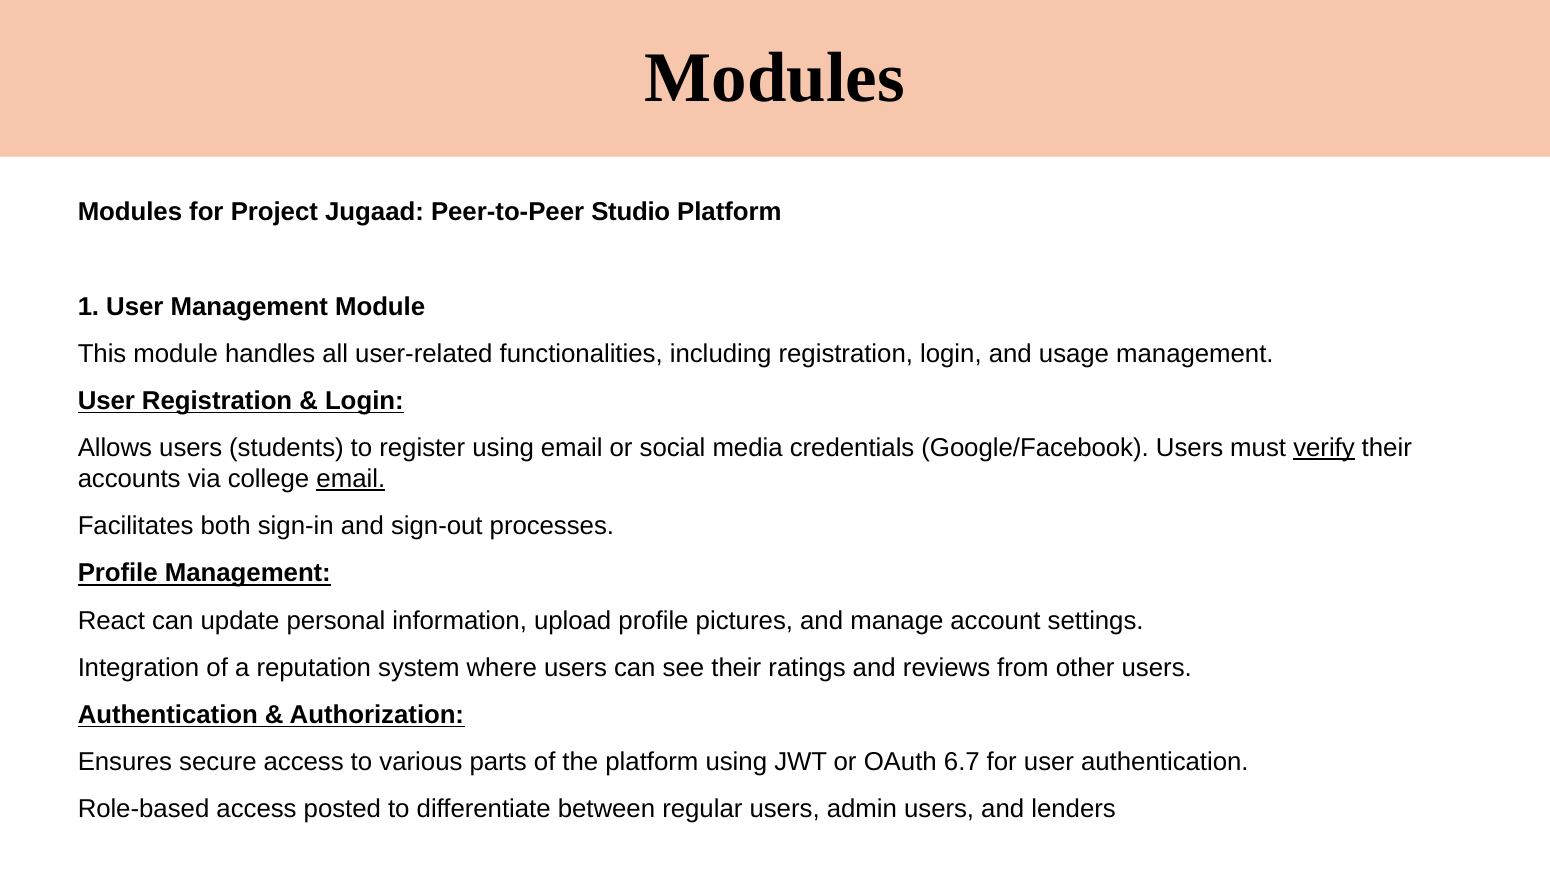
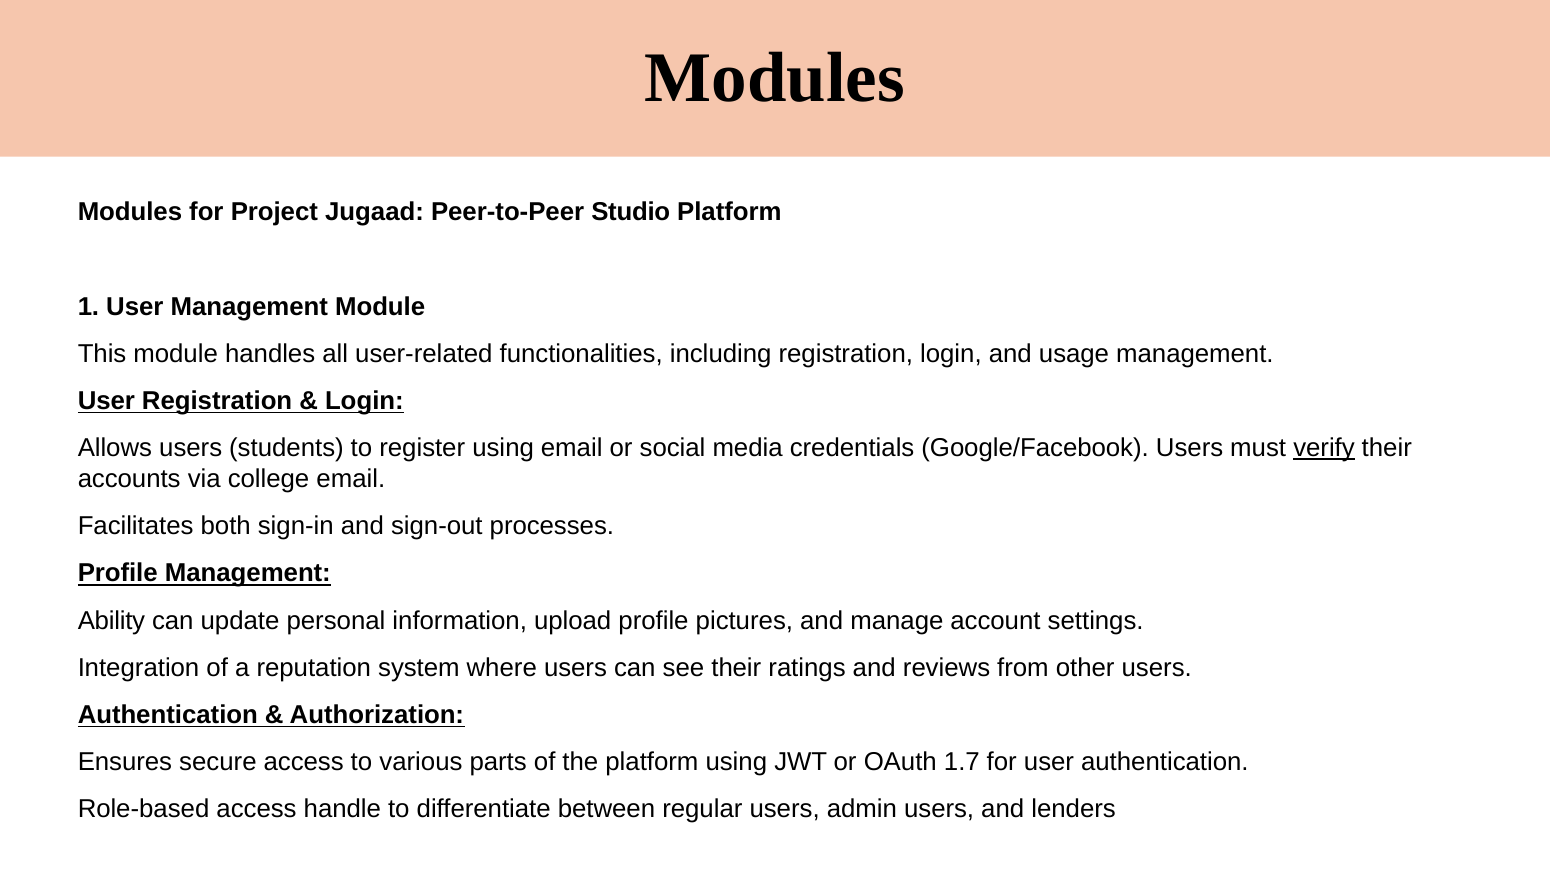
email underline: present -> none (351, 479)
React: React -> Ability (111, 620)
6.7: 6.7 -> 1.7 (962, 762)
posted: posted -> handle (342, 809)
